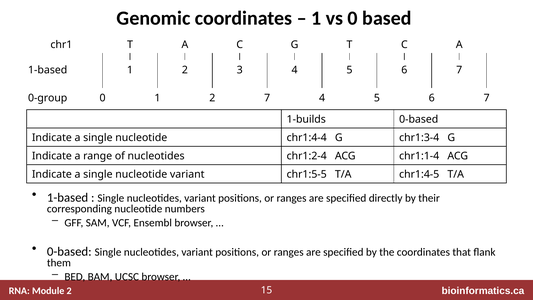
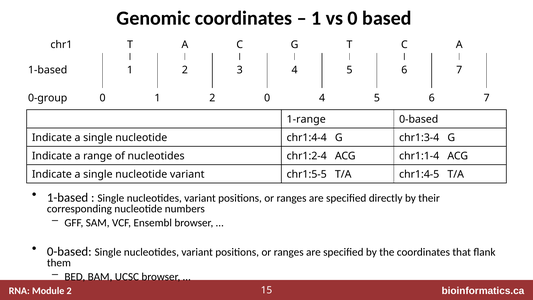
2 7: 7 -> 0 (267, 98)
1-builds: 1-builds -> 1-range (306, 119)
